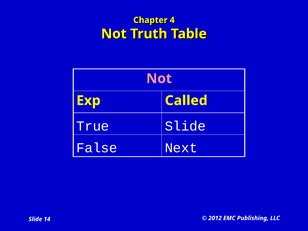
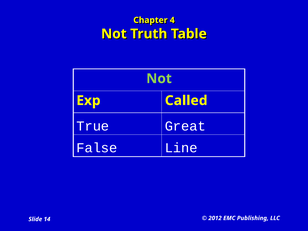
Not colour: pink -> light green (159, 79)
True Slide: Slide -> Great (185, 126)
Next: Next -> Line (181, 148)
